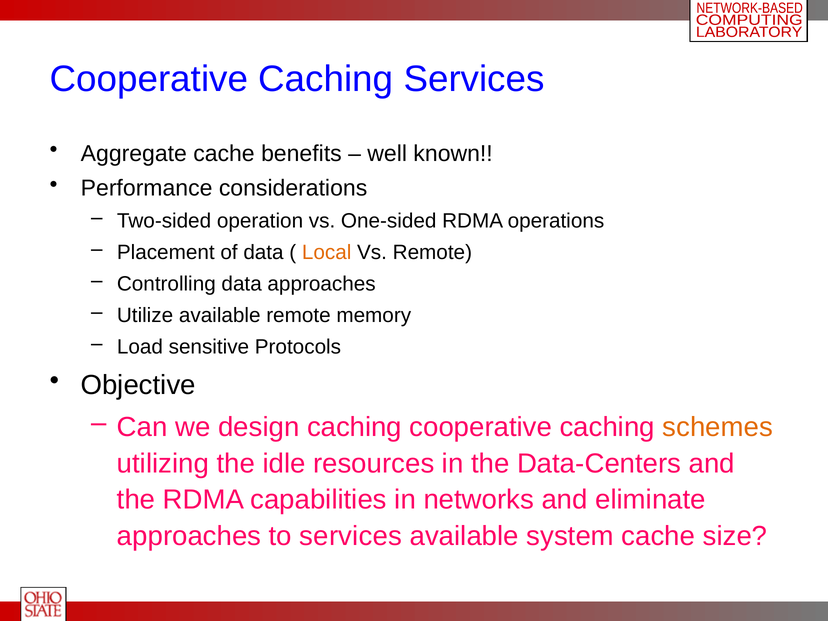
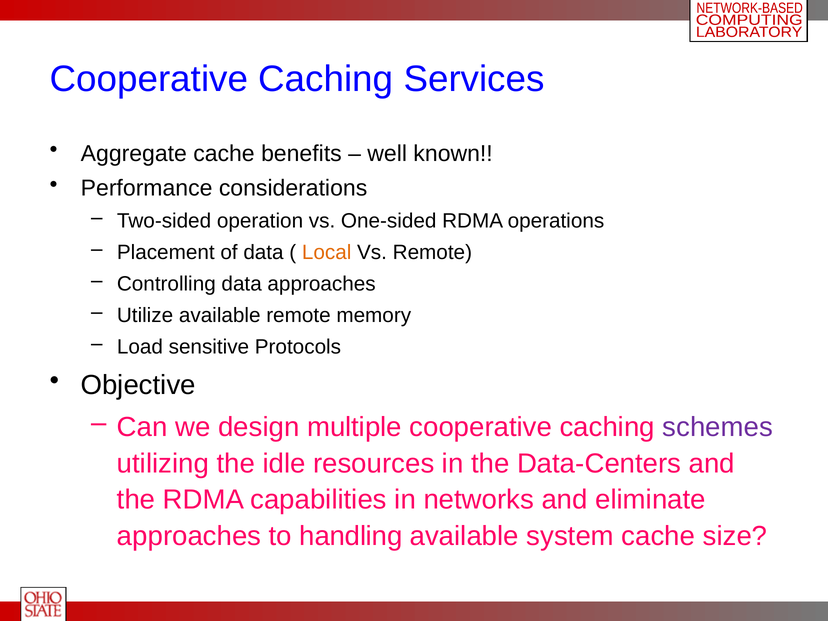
design caching: caching -> multiple (354, 427)
schemes colour: orange -> purple (718, 427)
to services: services -> handling (351, 536)
